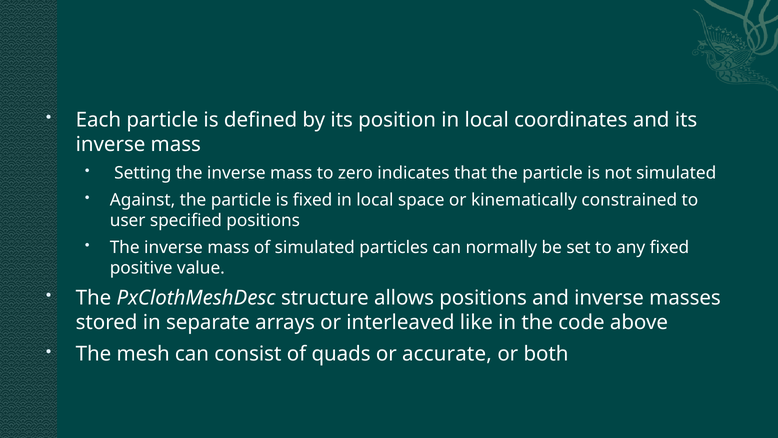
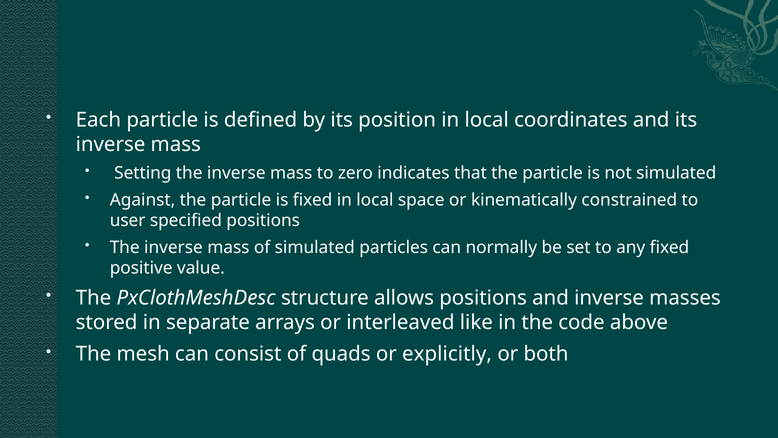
accurate: accurate -> explicitly (447, 354)
